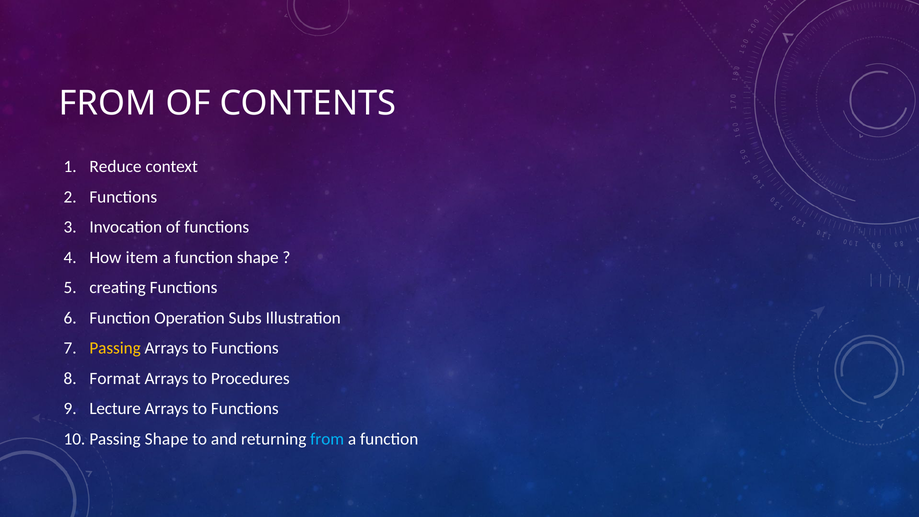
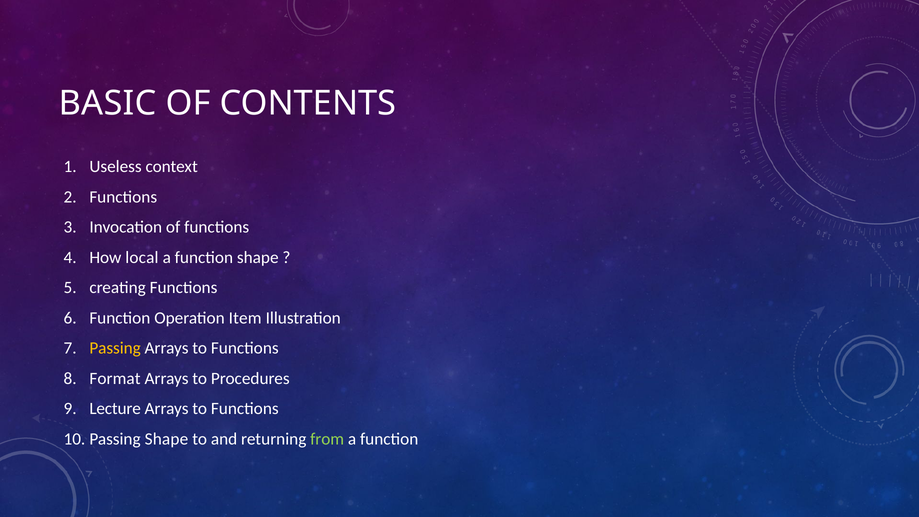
FROM: FROM -> BASIC (108, 103)
Reduce: Reduce -> Useless (116, 167)
item: item -> local (142, 257)
Subs: Subs -> Item (245, 318)
from colour: light blue -> light green (327, 439)
